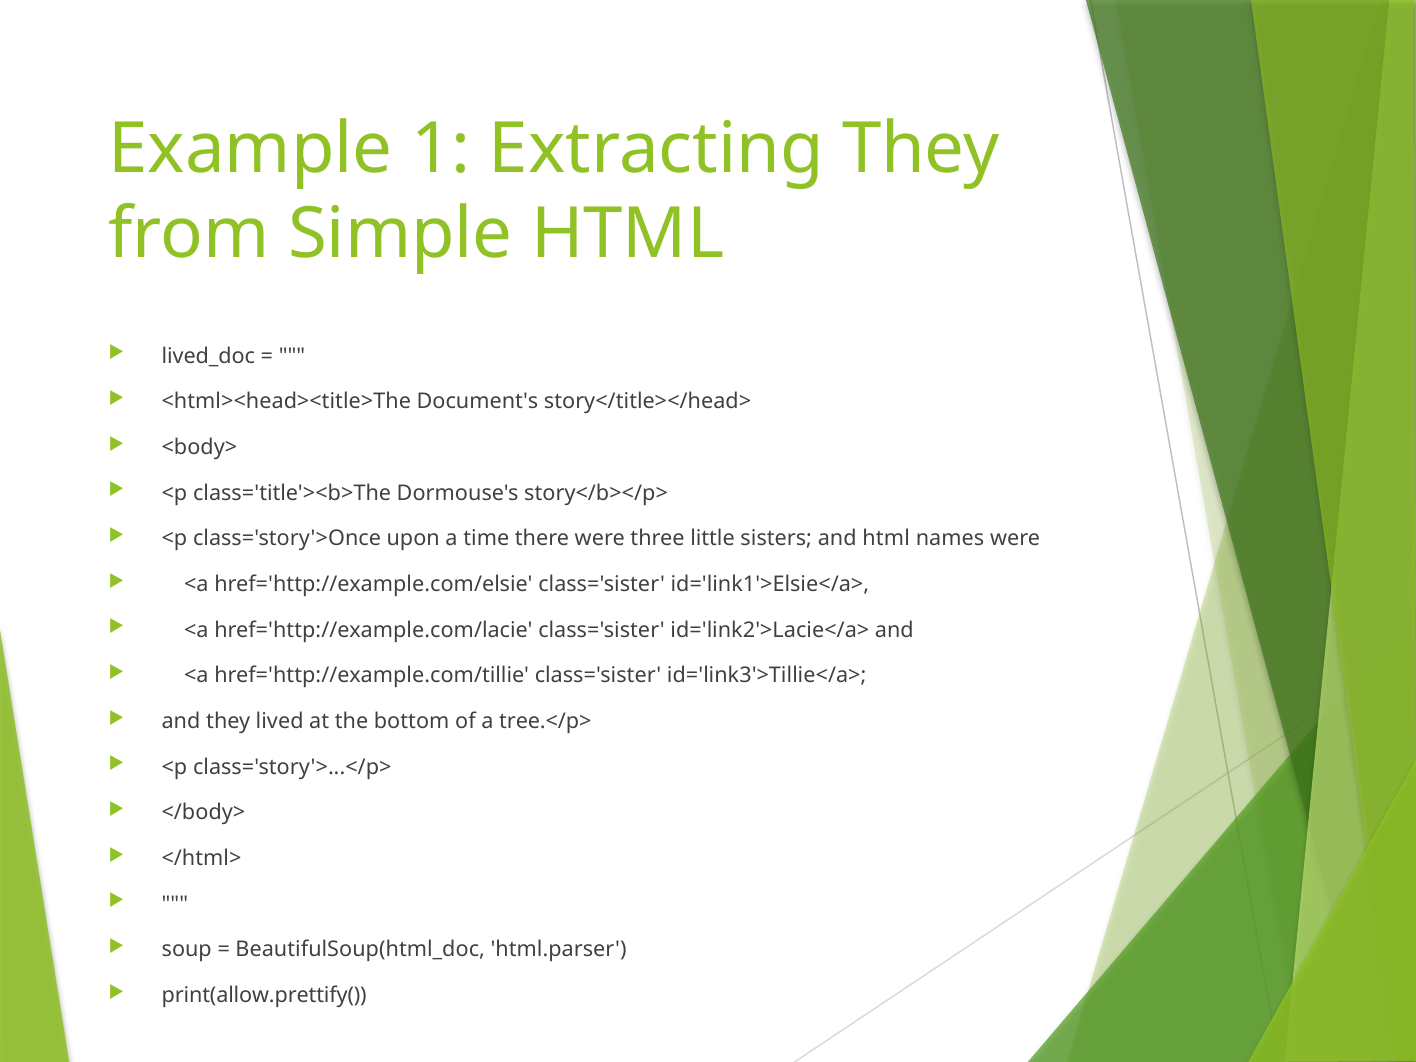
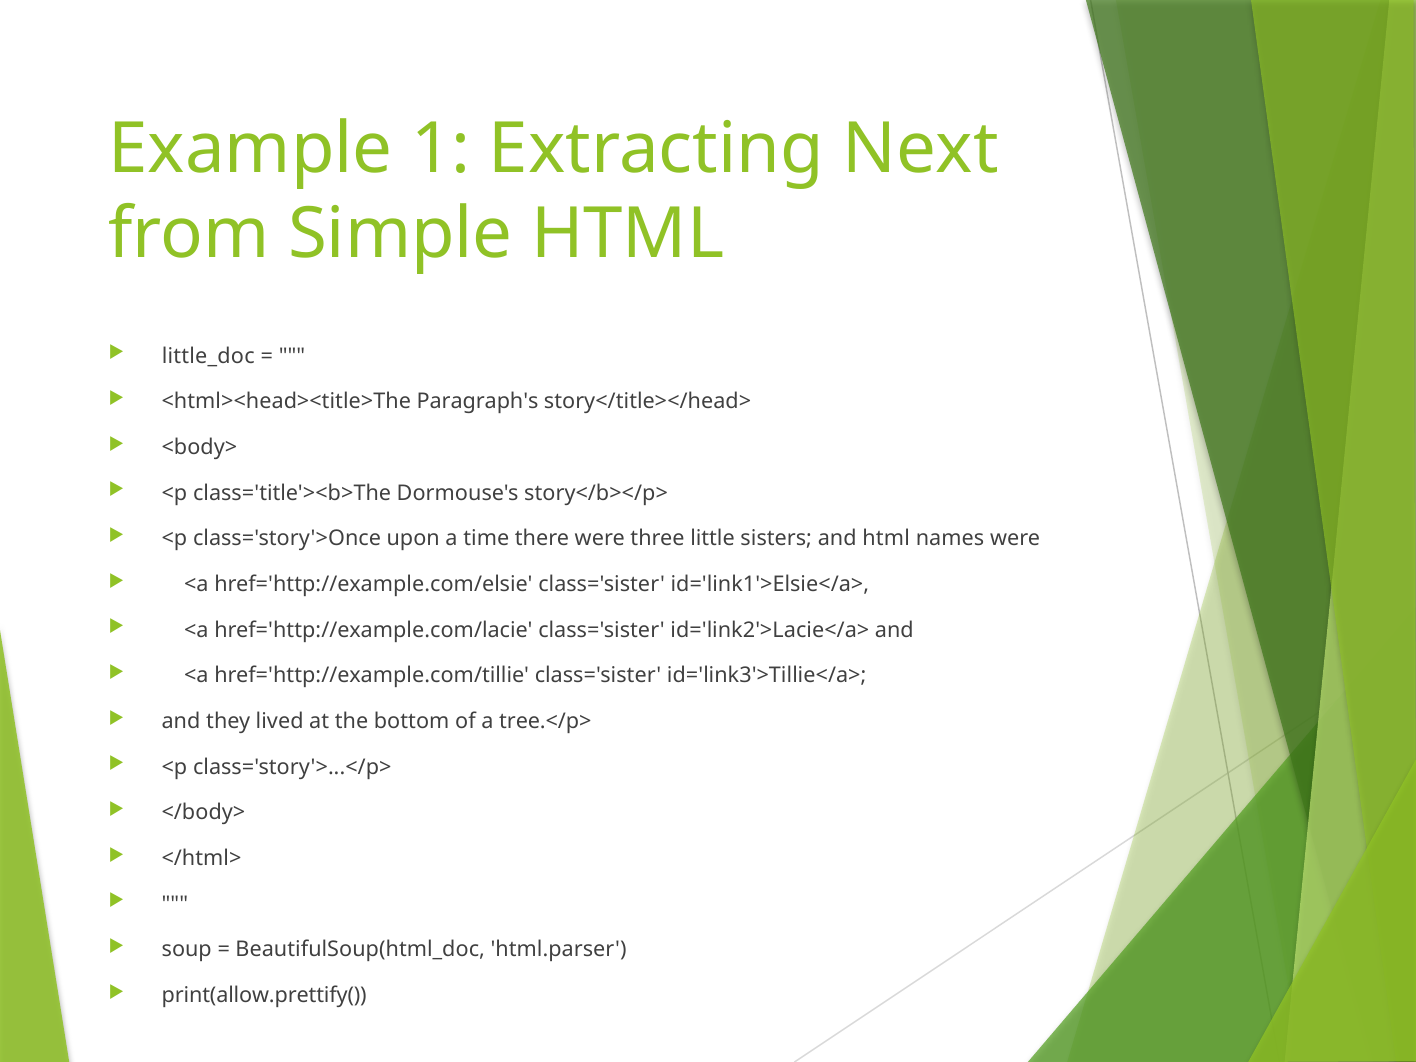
Extracting They: They -> Next (921, 149)
lived_doc: lived_doc -> little_doc (208, 356)
Document's: Document's -> Paragraph's (478, 402)
